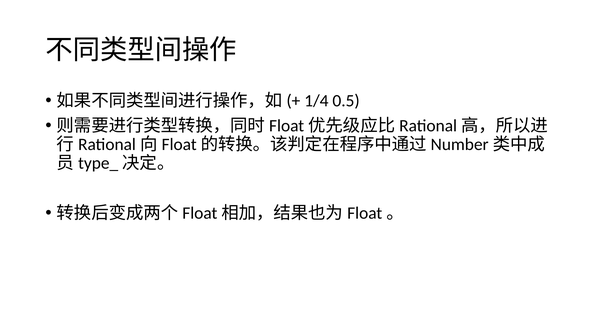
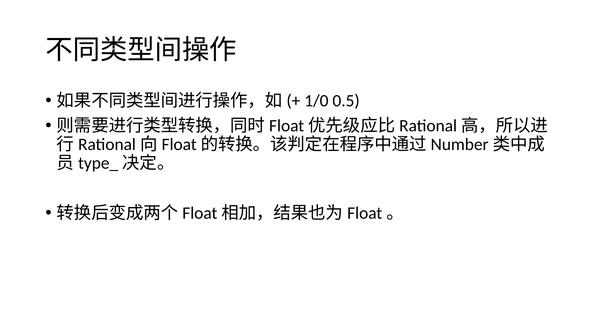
1/4: 1/4 -> 1/0 (316, 101)
